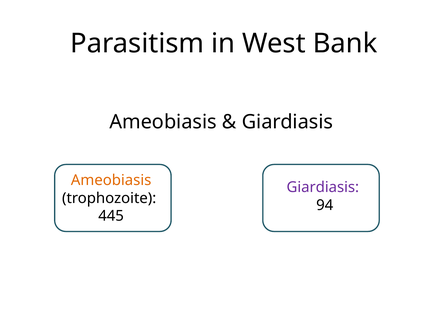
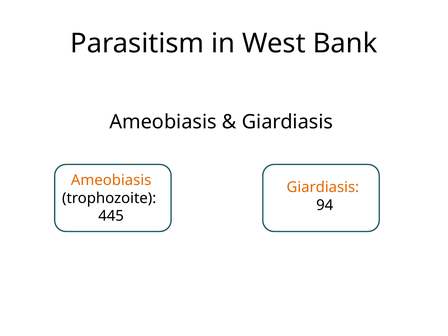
Giardiasis colour: purple -> orange (323, 187)
